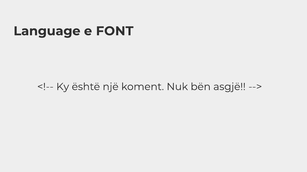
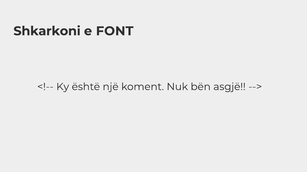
Language: Language -> Shkarkoni (47, 31)
